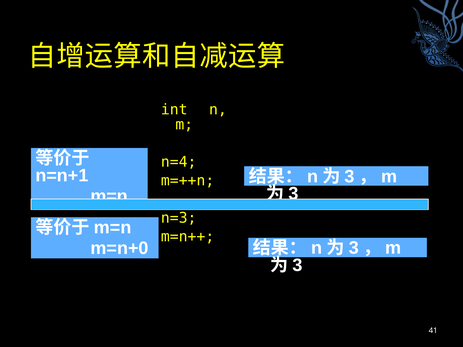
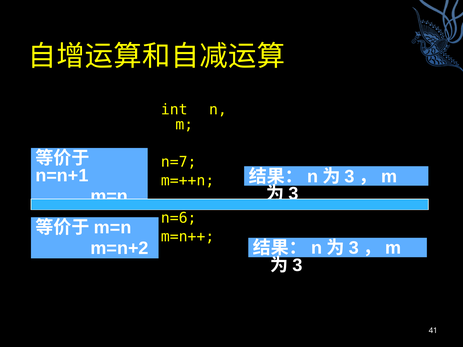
n=4: n=4 -> n=7 (179, 162)
n=3: n=3 -> n=6 (179, 218)
m=n+0: m=n+0 -> m=n+2 (120, 248)
